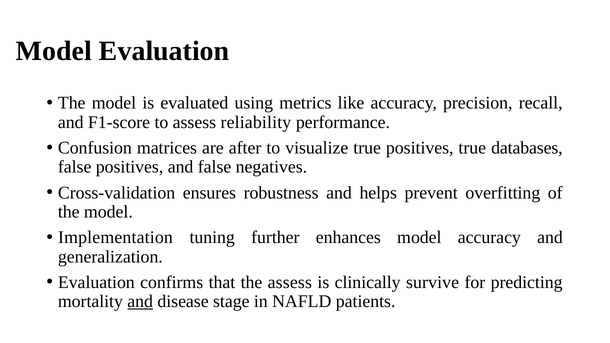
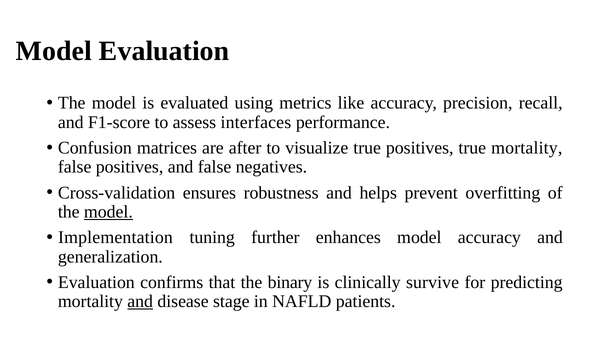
reliability: reliability -> interfaces (256, 122)
true databases: databases -> mortality (527, 148)
model underline: none -> present (108, 212)
the assess: assess -> binary (290, 282)
